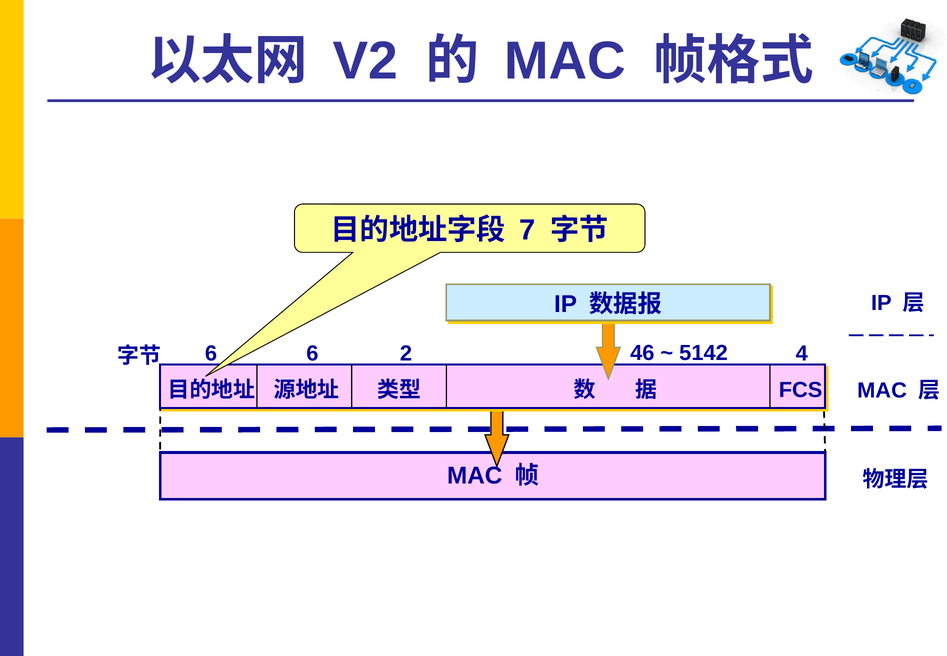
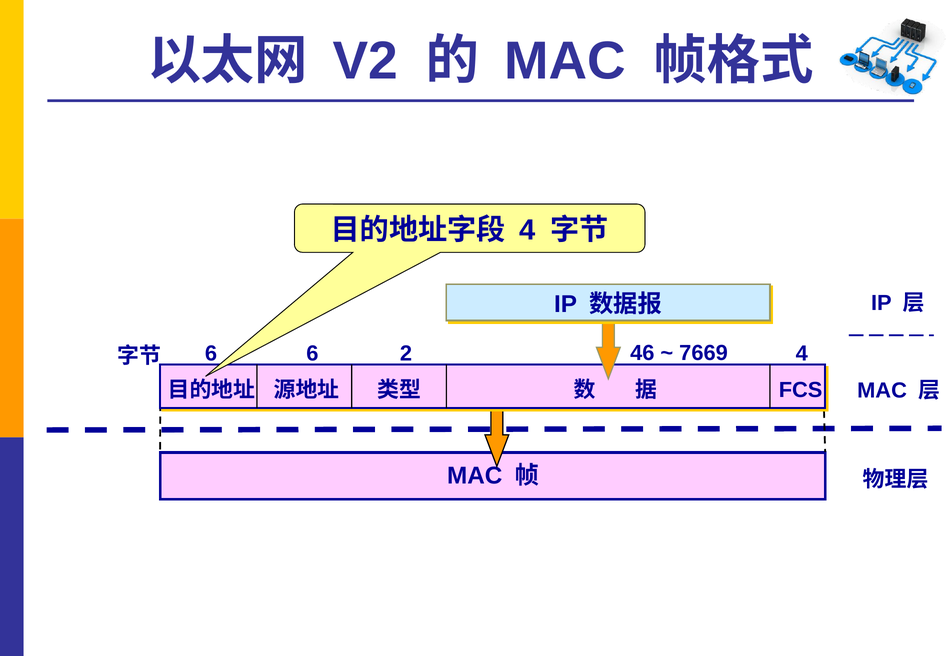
7: 7 -> 4 (527, 230)
5142: 5142 -> 7669 (704, 353)
